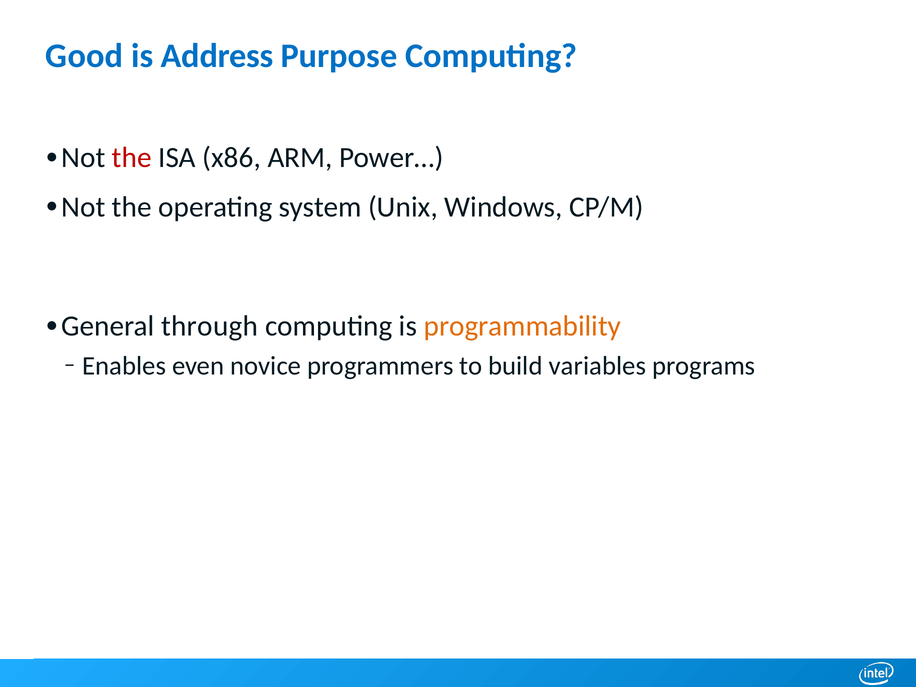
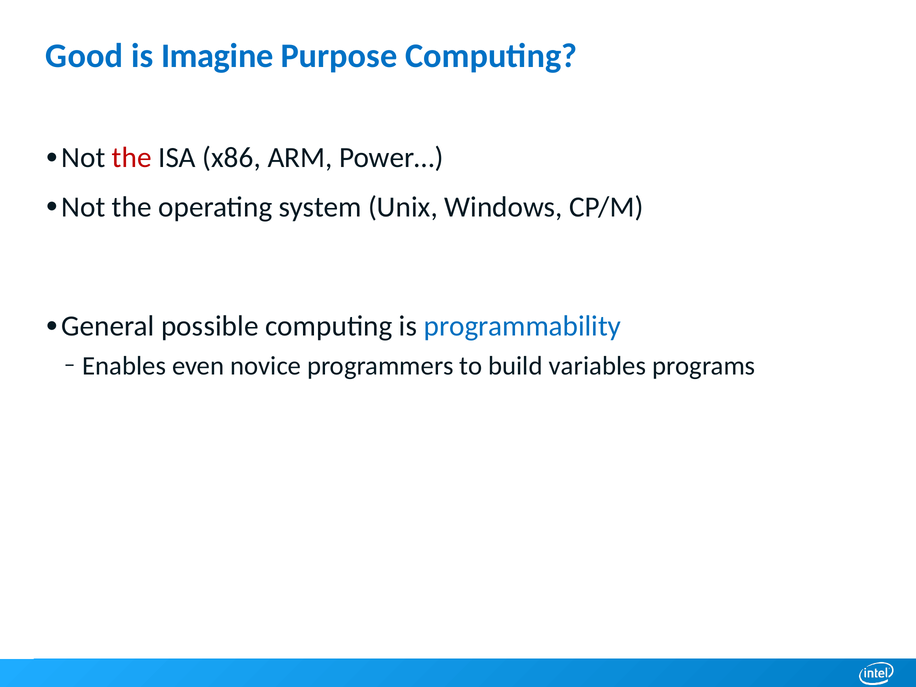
Address: Address -> Imagine (217, 56)
through: through -> possible (210, 326)
programmability colour: orange -> blue (522, 326)
